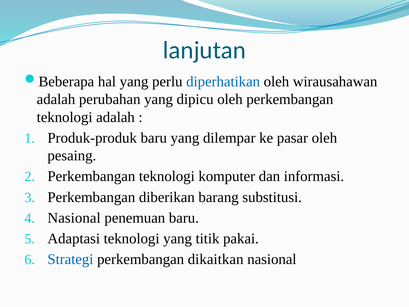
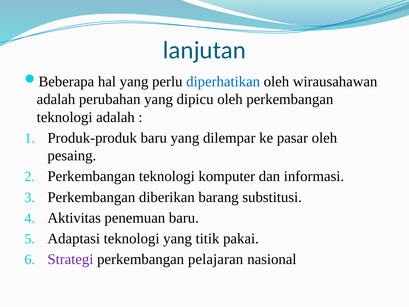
Nasional: Nasional -> Aktivitas (74, 218)
Strategi colour: blue -> purple (70, 259)
dikaitkan: dikaitkan -> pelajaran (216, 259)
